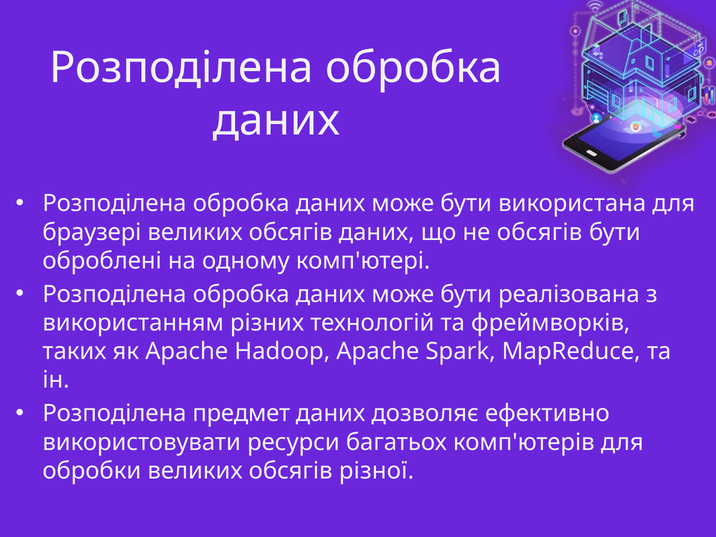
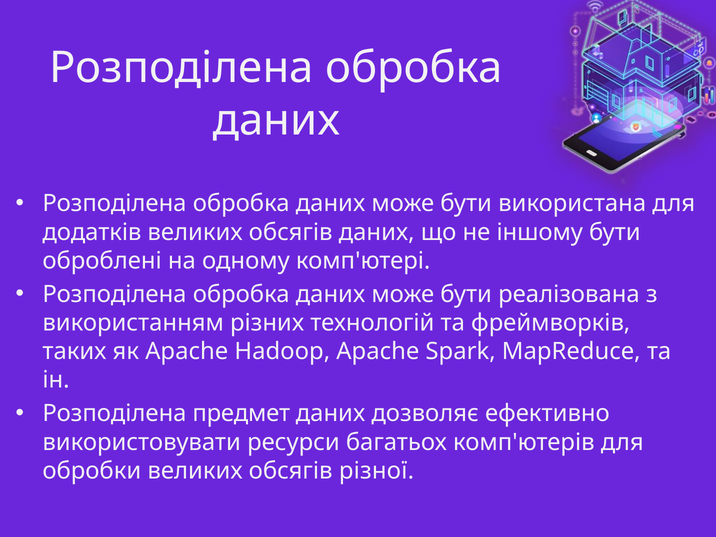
браузері: браузері -> додатків (92, 232)
не обсягів: обсягів -> іншому (540, 232)
